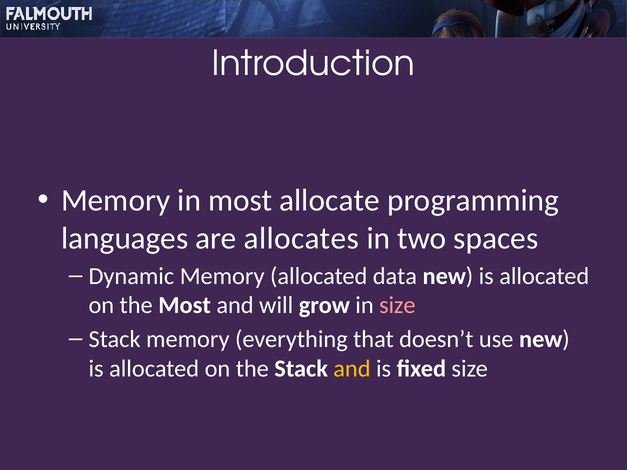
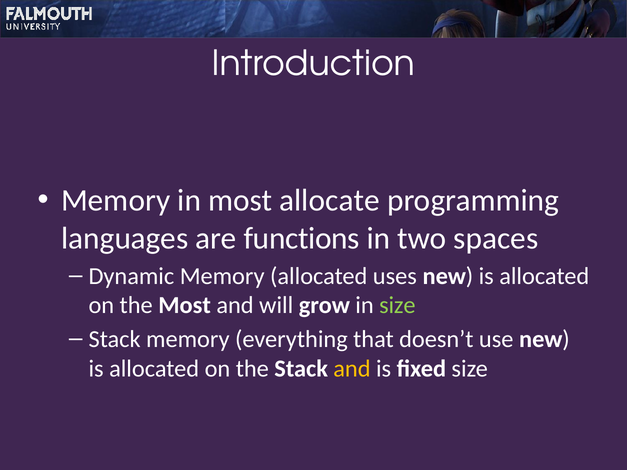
allocates: allocates -> functions (302, 238)
data: data -> uses (395, 276)
size colour: pink -> light green (397, 305)
